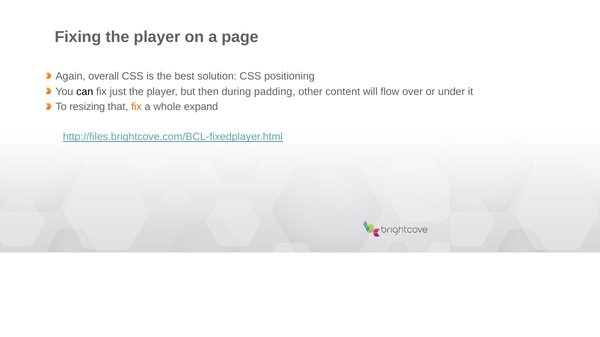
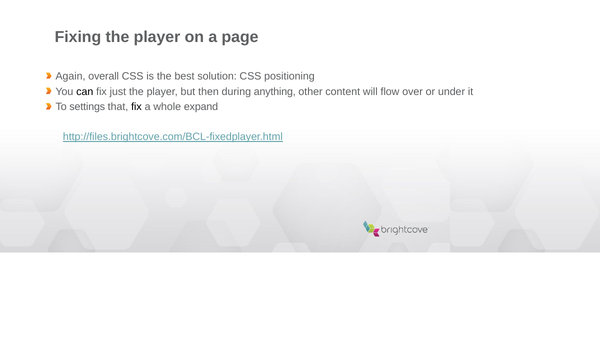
padding: padding -> anything (275, 92)
resizing: resizing -> settings (87, 107)
fix colour: orange -> black (136, 107)
